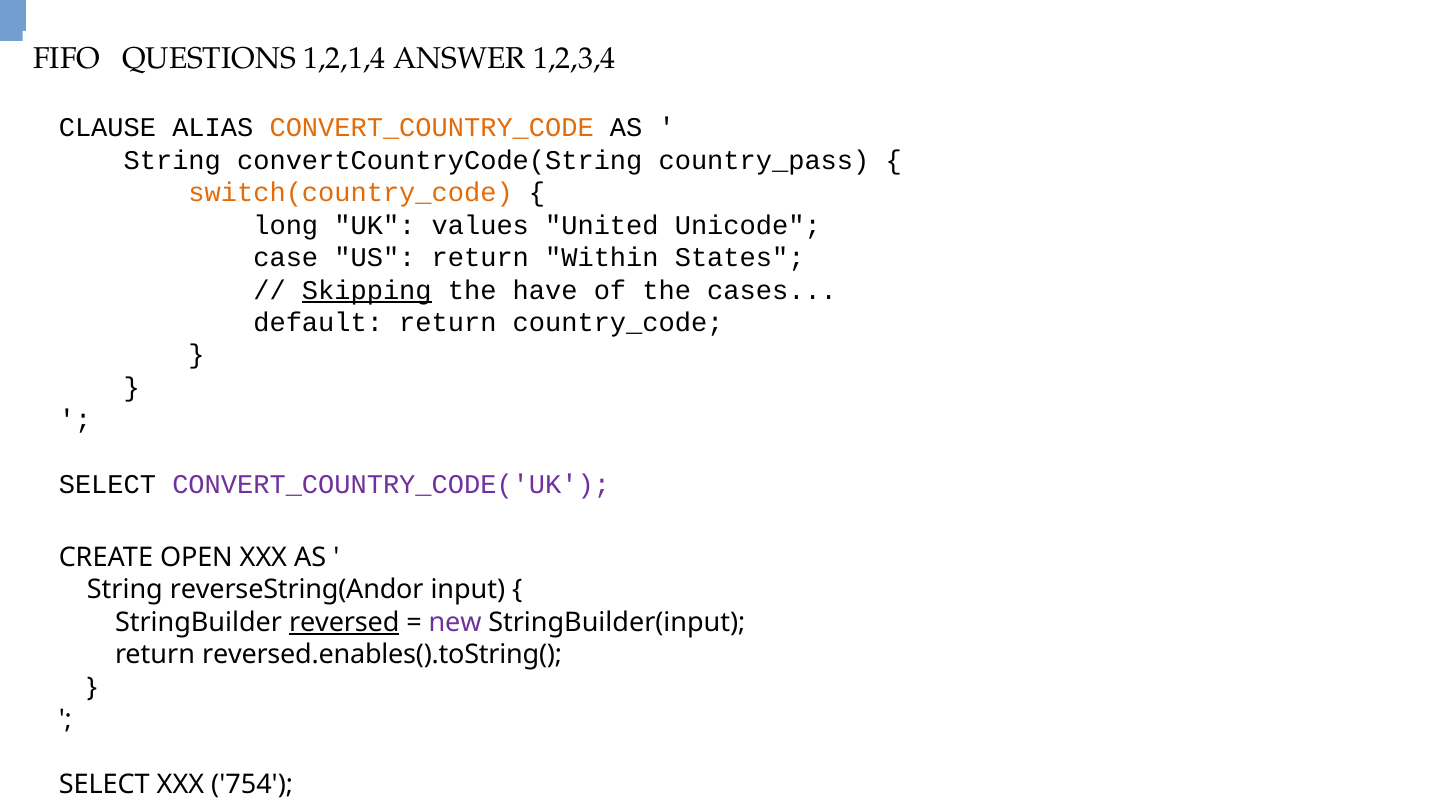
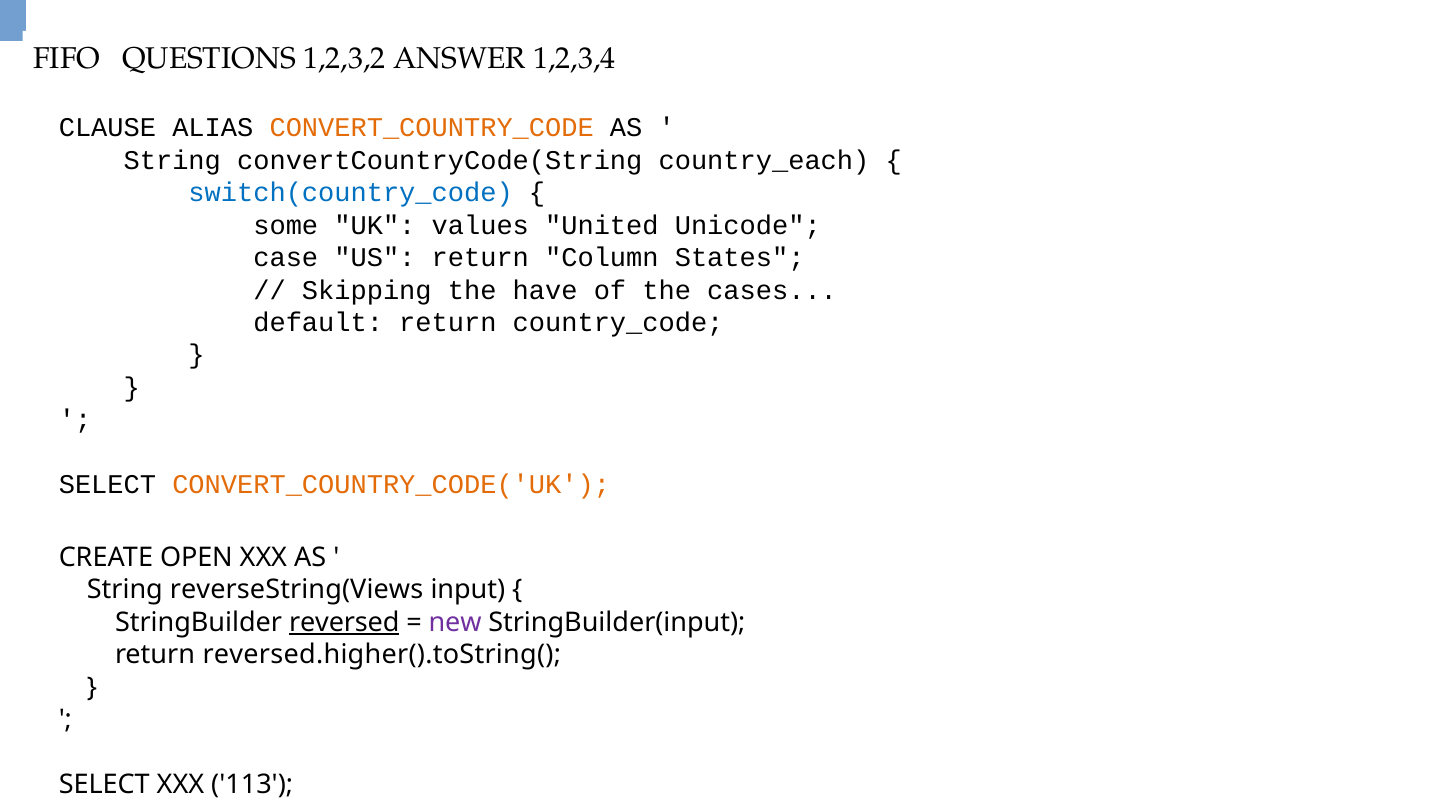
1,2,1,4: 1,2,1,4 -> 1,2,3,2 (345, 59)
country_pass: country_pass -> country_each (764, 160)
switch(country_code colour: orange -> blue (351, 193)
long: long -> some (286, 225)
Within: Within -> Column (602, 258)
Skipping underline: present -> none (367, 290)
CONVERT_COUNTRY_CODE('UK colour: purple -> orange (391, 484)
reverseString(Andor: reverseString(Andor -> reverseString(Views (297, 590)
reversed.enables().toString(: reversed.enables().toString( -> reversed.higher().toString( (382, 654)
754: 754 -> 113 (252, 784)
